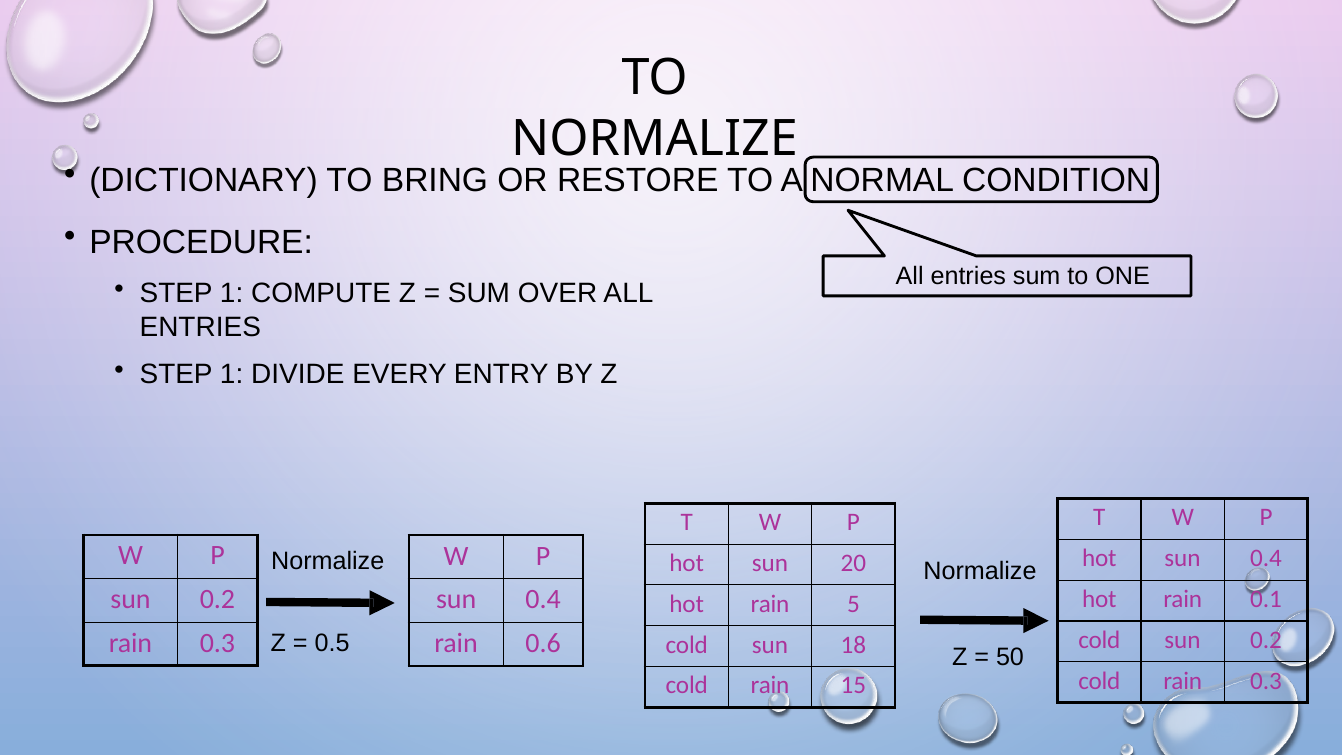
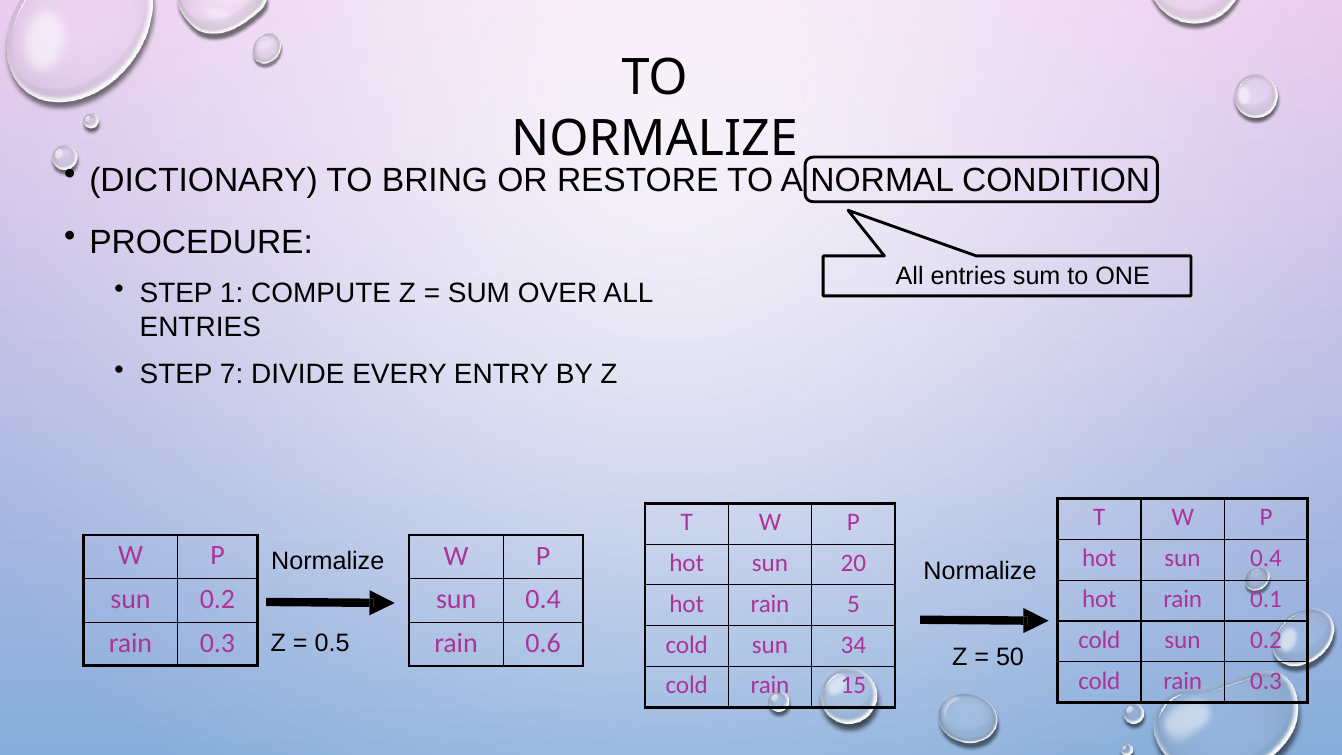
1: 1 -> 7 (232, 374)
18: 18 -> 34 (853, 645)
